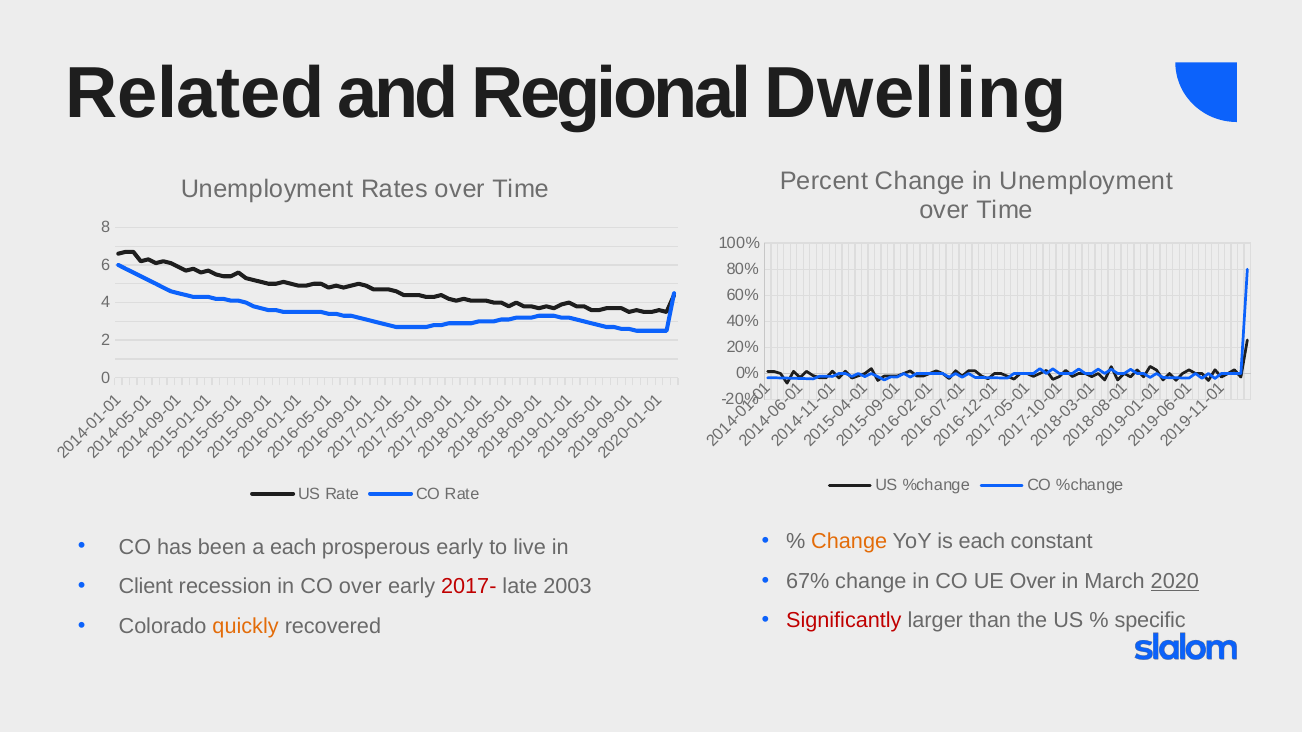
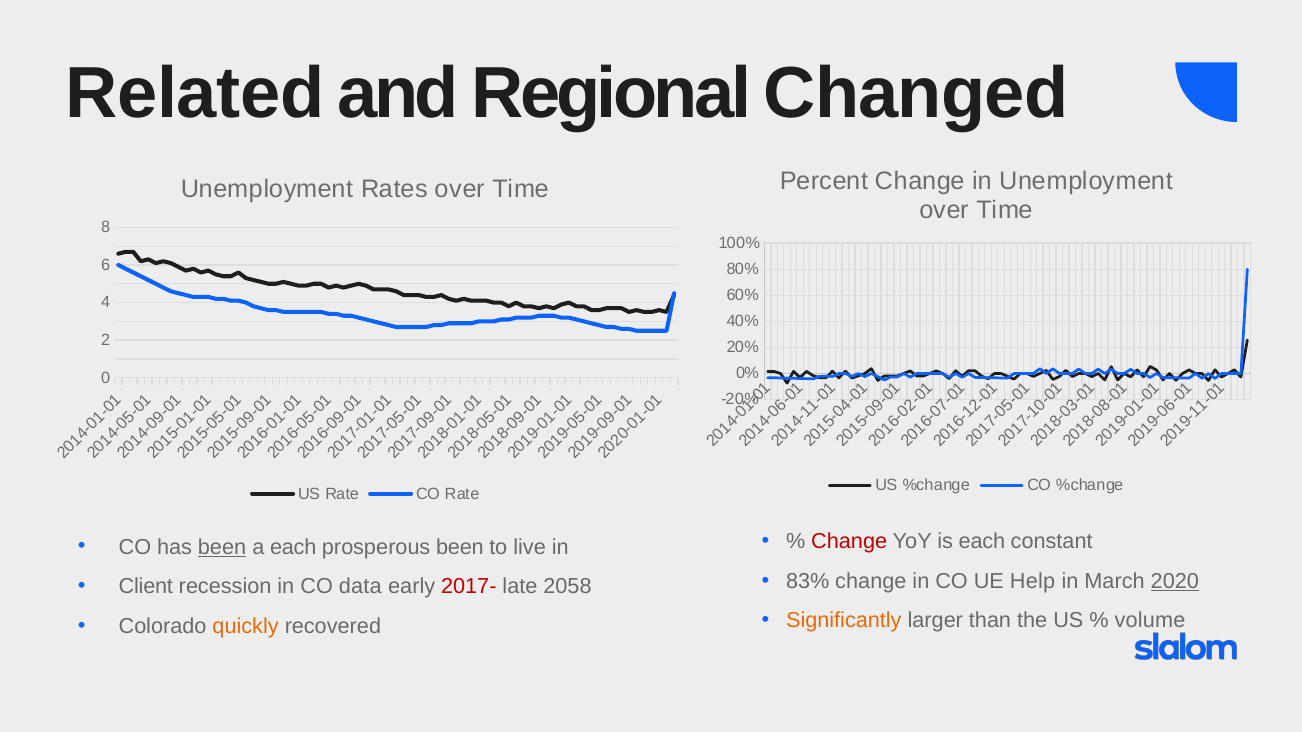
Dwelling: Dwelling -> Changed (916, 94)
Change colour: orange -> red (849, 542)
been underline: none -> present (222, 547)
prosperous early: early -> been (460, 547)
67%: 67% -> 83% (808, 581)
UE Over: Over -> Help (1033, 581)
CO over: over -> data (360, 587)
2003: 2003 -> 2058 (567, 587)
Significantly colour: red -> orange (844, 621)
specific: specific -> volume (1150, 621)
